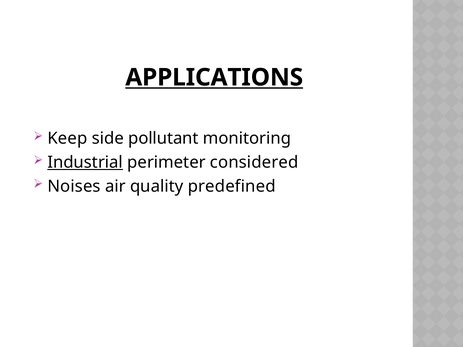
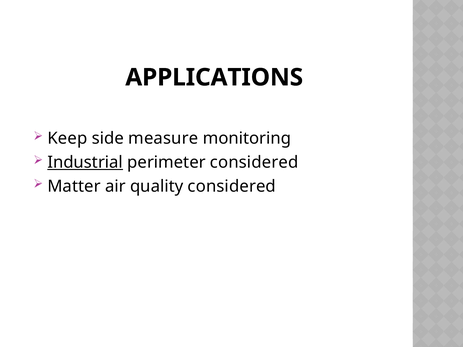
APPLICATIONS underline: present -> none (214, 77)
pollutant: pollutant -> measure (163, 138)
Noises: Noises -> Matter (74, 186)
quality predefined: predefined -> considered (232, 186)
